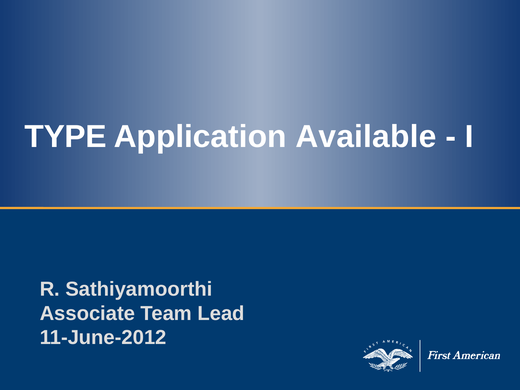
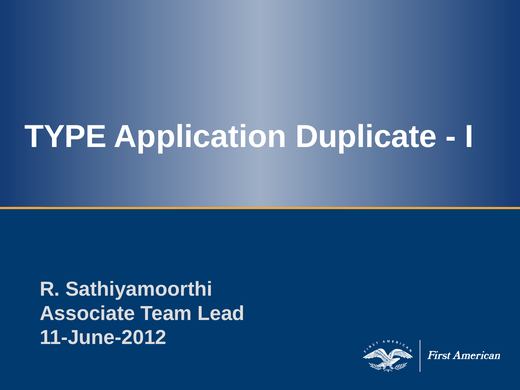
Available: Available -> Duplicate (366, 137)
